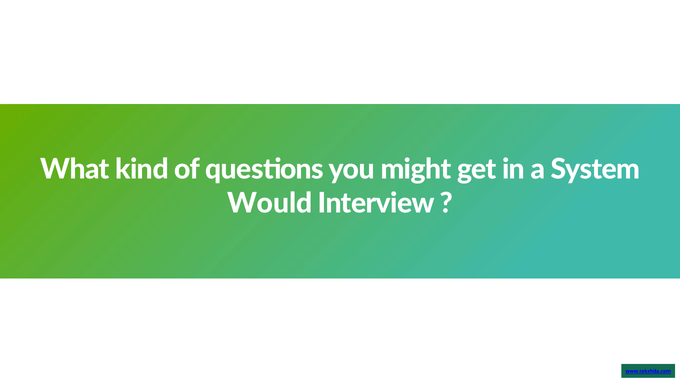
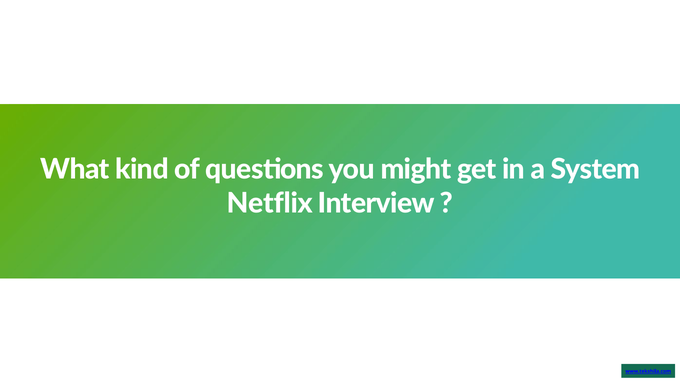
Would: Would -> Netflix (270, 203)
